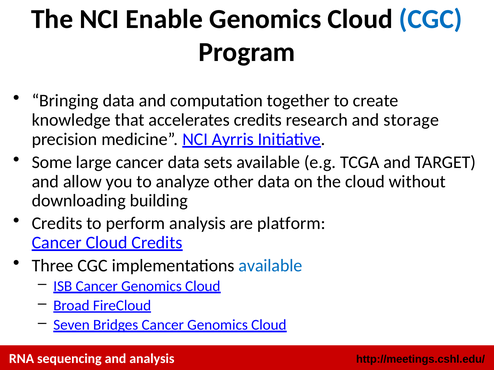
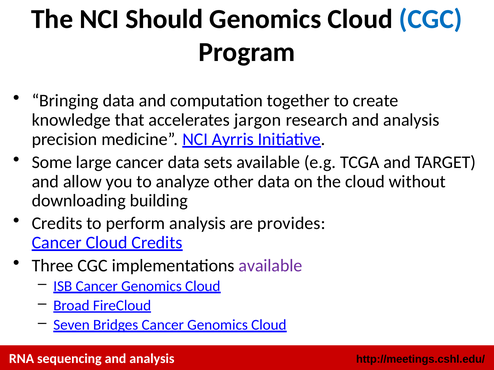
Enable: Enable -> Should (164, 19)
accelerates credits: credits -> jargon (258, 120)
research and storage: storage -> analysis (411, 120)
platform: platform -> provides (291, 224)
available colour: blue -> purple (270, 266)
